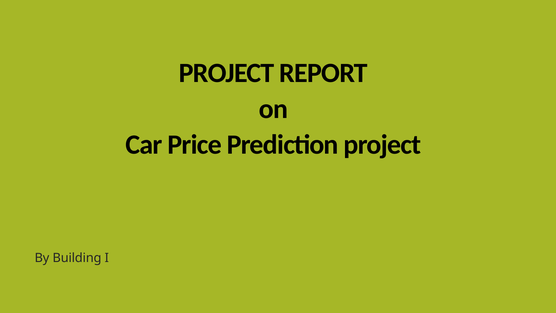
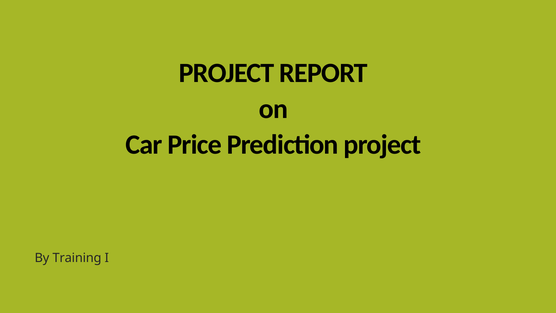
Building: Building -> Training (77, 258)
